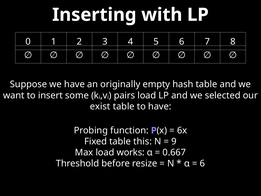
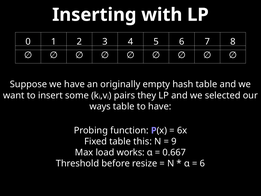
pairs load: load -> they (147, 95)
exist: exist -> ways (100, 106)
